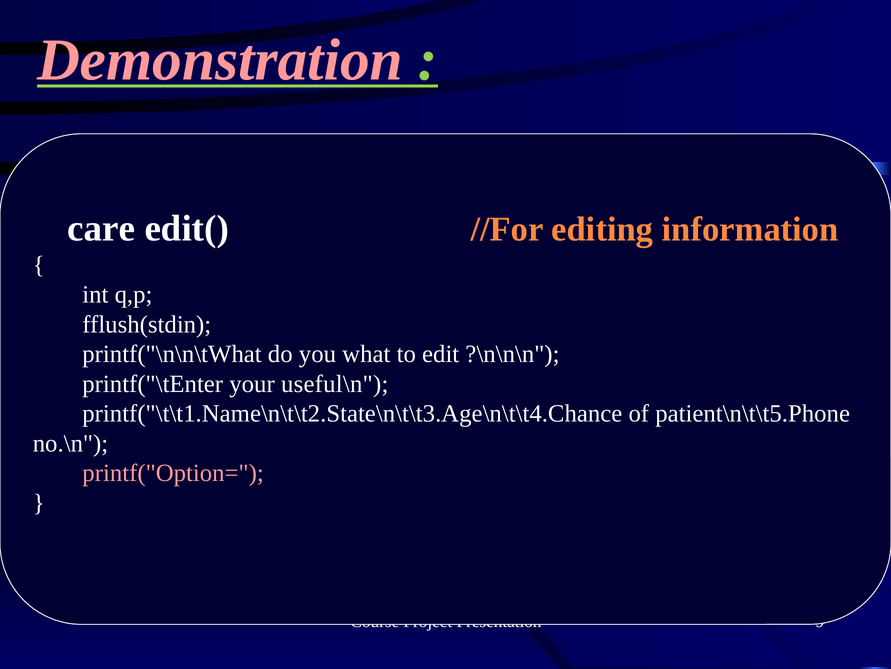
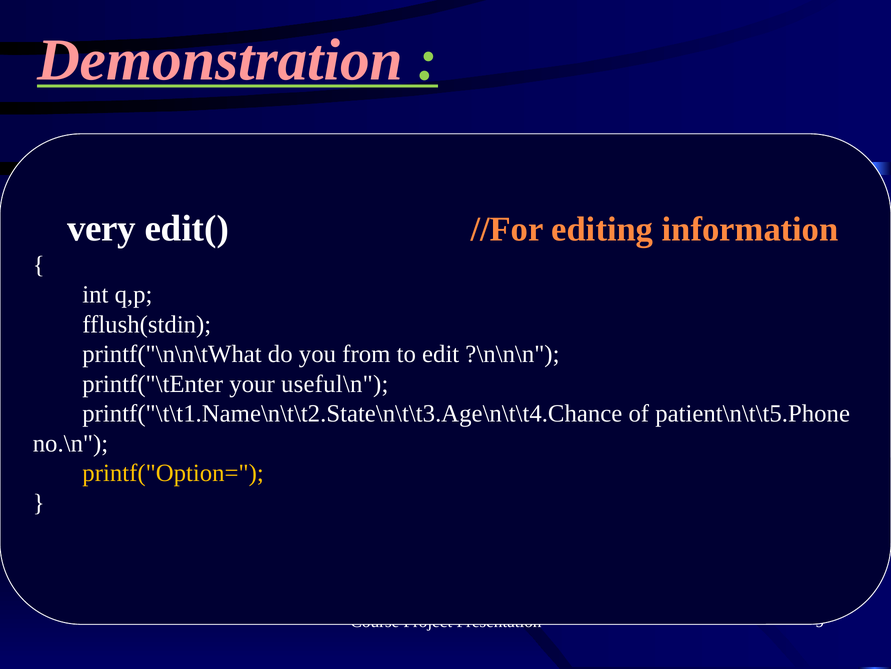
care: care -> very (102, 228)
what: what -> from (366, 354)
printf("Option= colour: pink -> yellow (173, 473)
